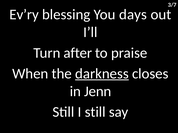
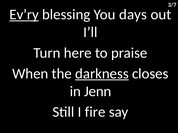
Ev’ry underline: none -> present (24, 15)
after: after -> here (78, 53)
I still: still -> fire (95, 112)
